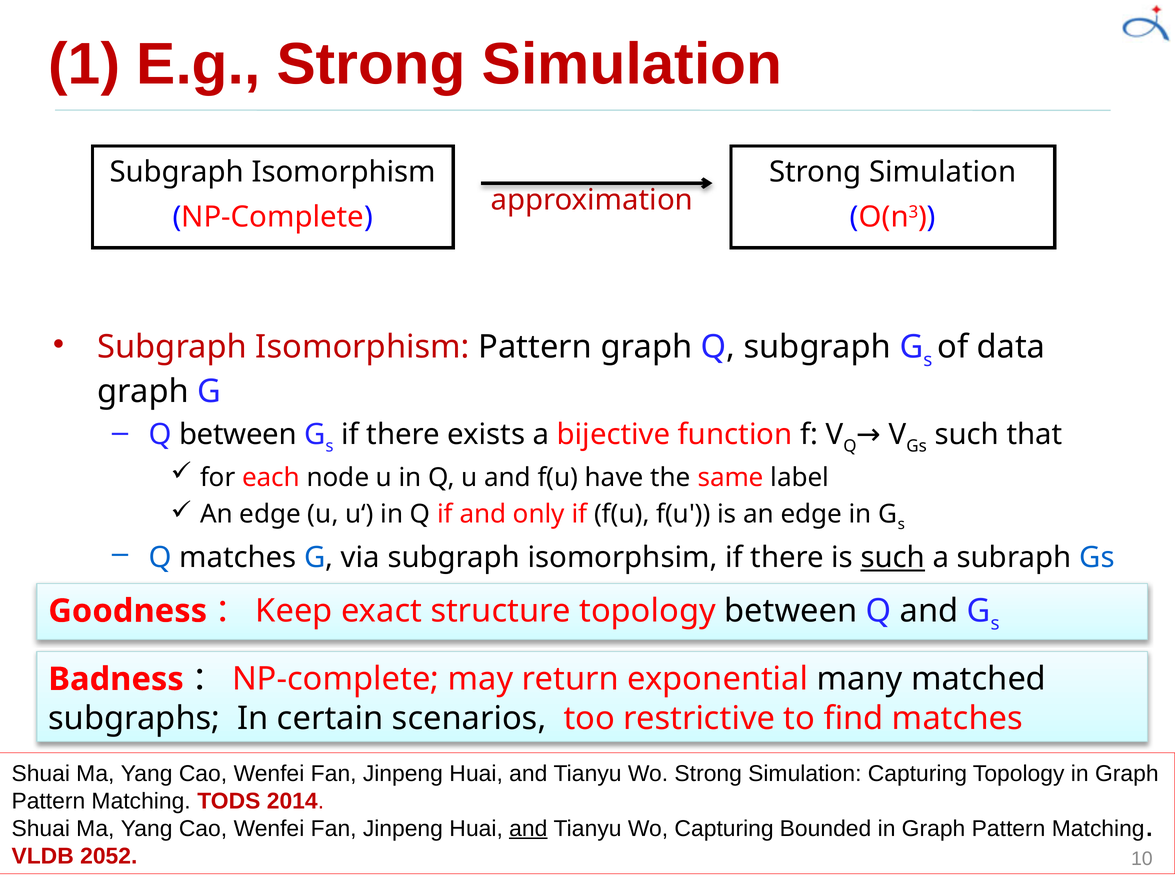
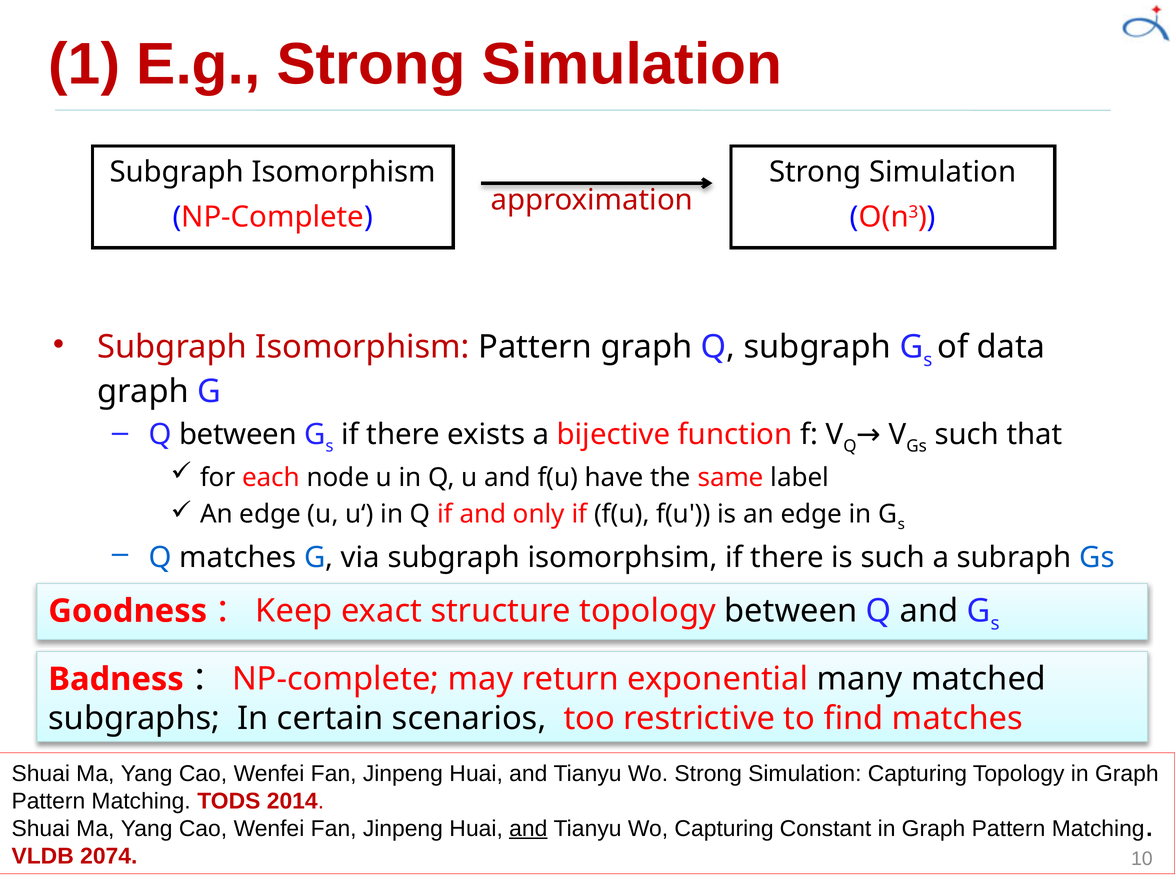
such underline: present -> none (893, 558)
Bounded: Bounded -> Constant (825, 829)
2052: 2052 -> 2074 (109, 856)
